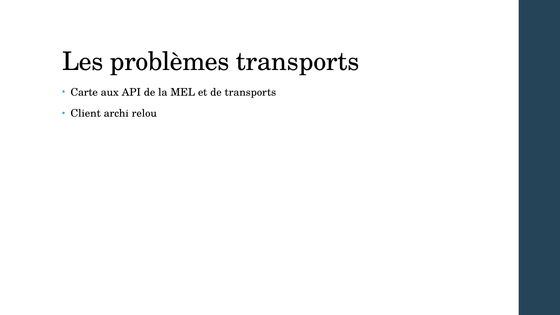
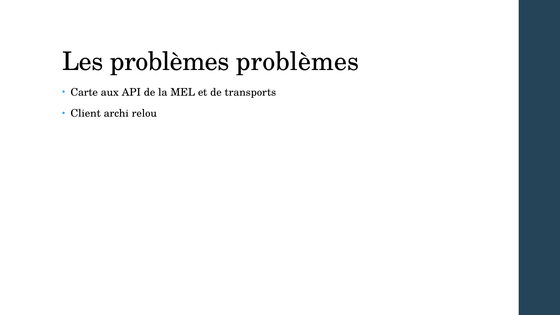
problèmes transports: transports -> problèmes (297, 62)
